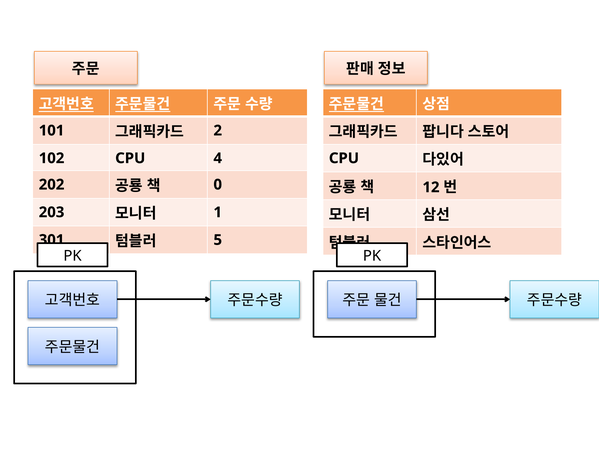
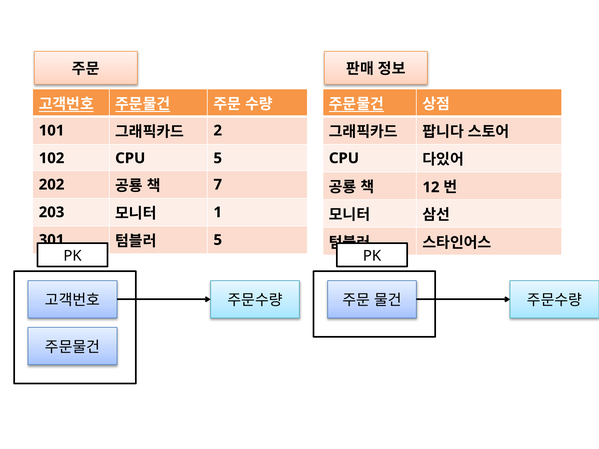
CPU 4: 4 -> 5 (218, 158)
0: 0 -> 7 (218, 185)
